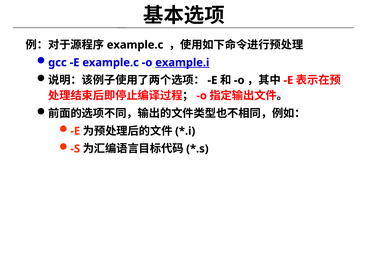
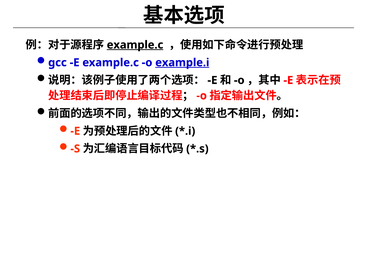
example.c underline: none -> present (135, 45)
